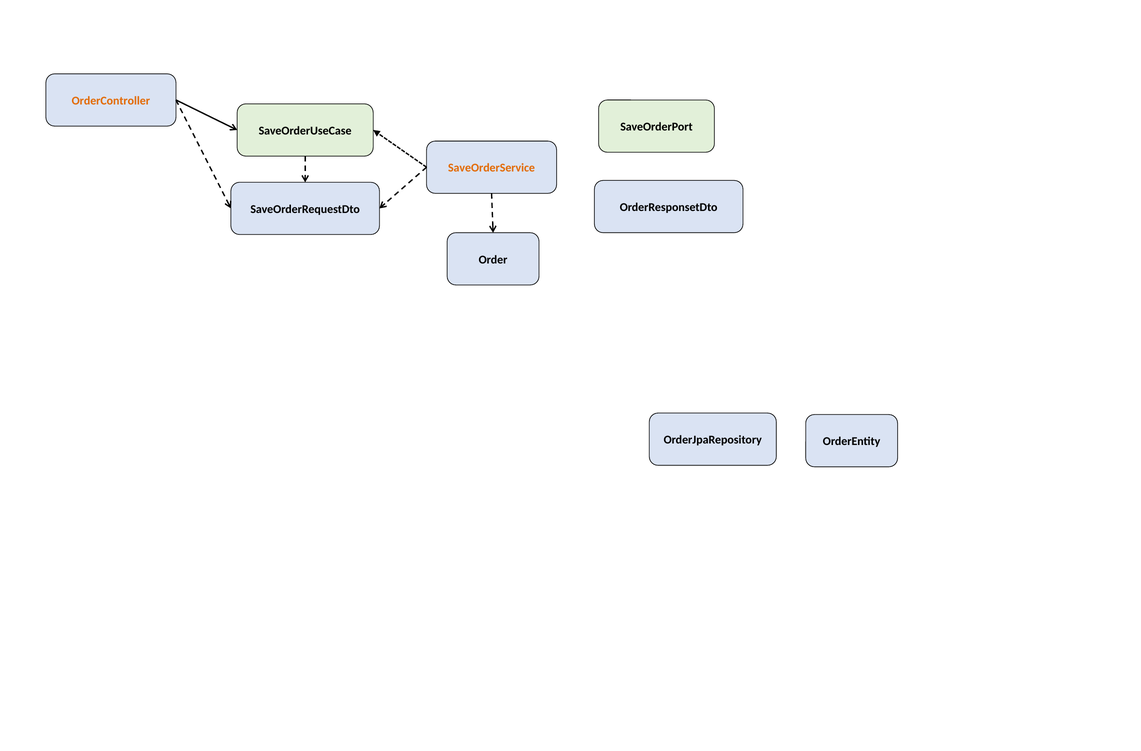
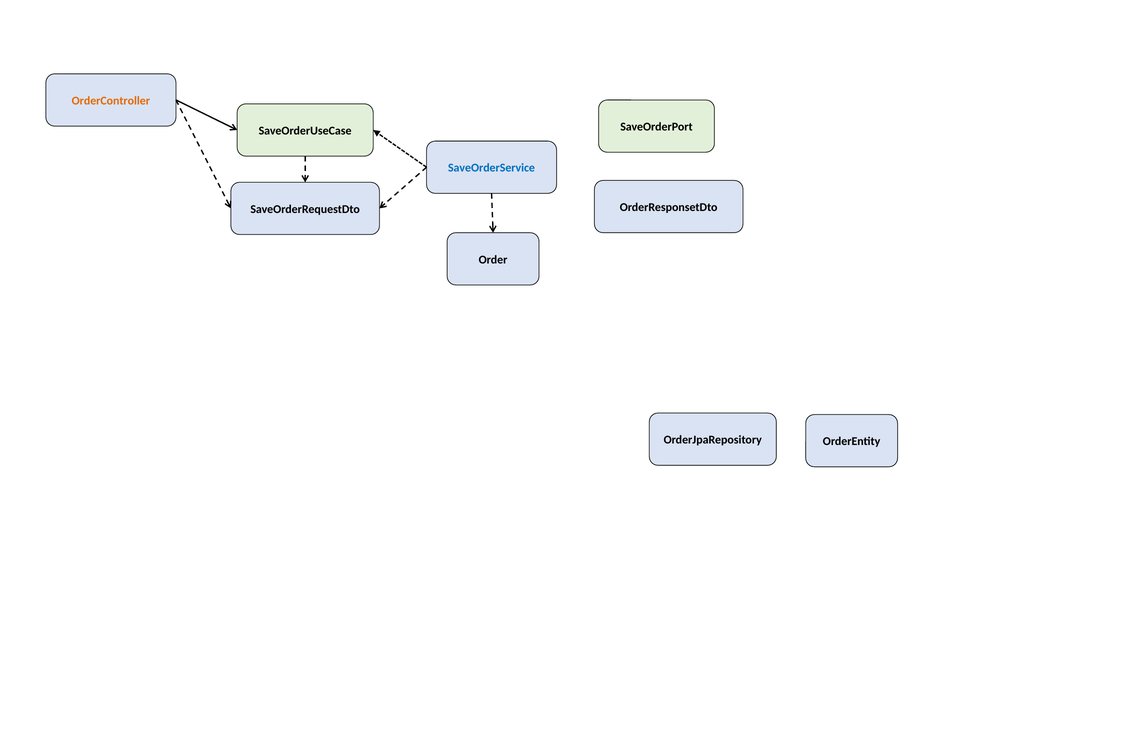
SaveOrderService colour: orange -> blue (492, 168)
